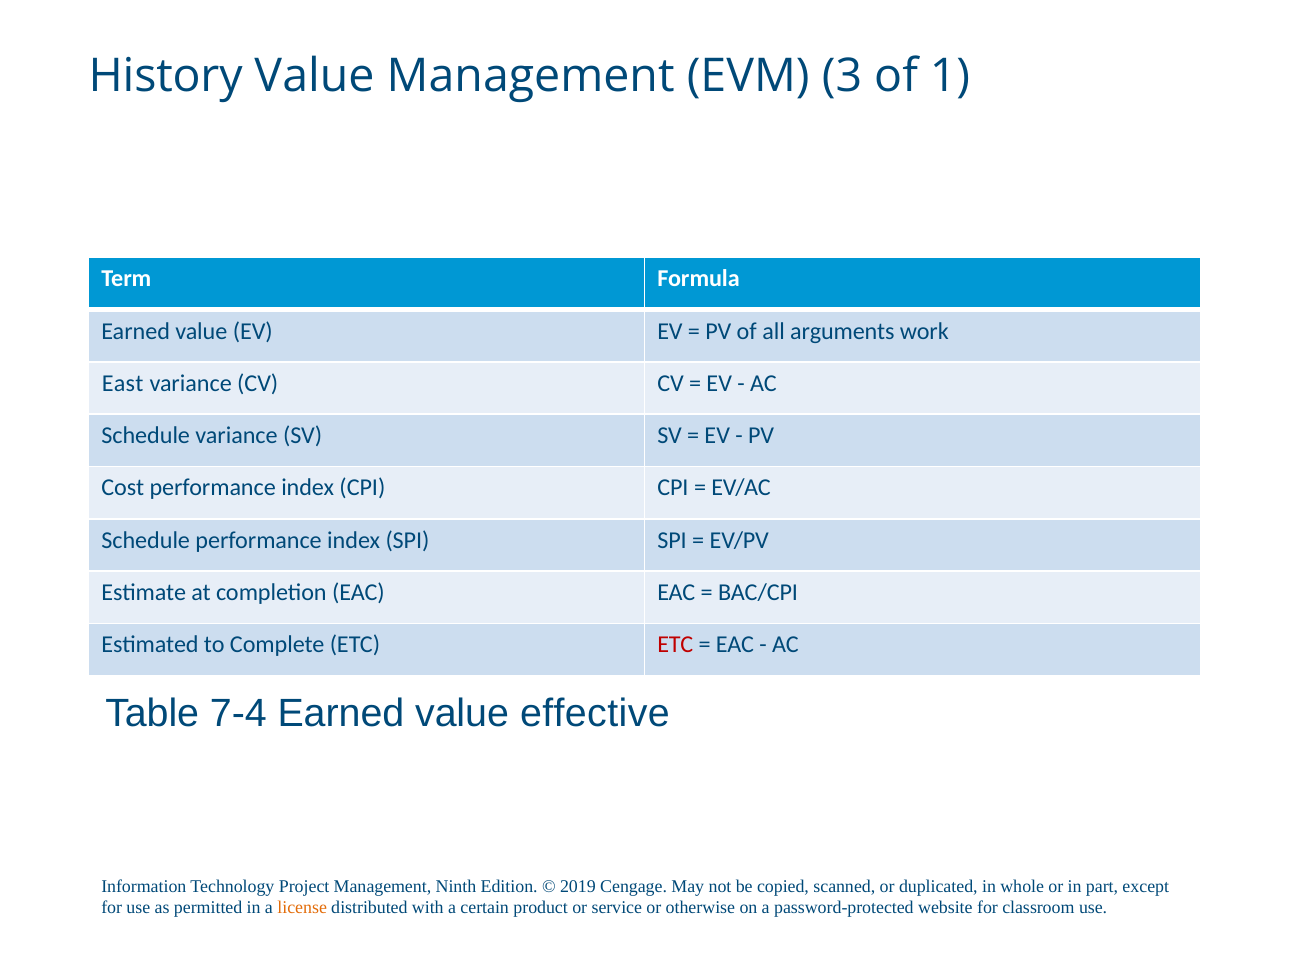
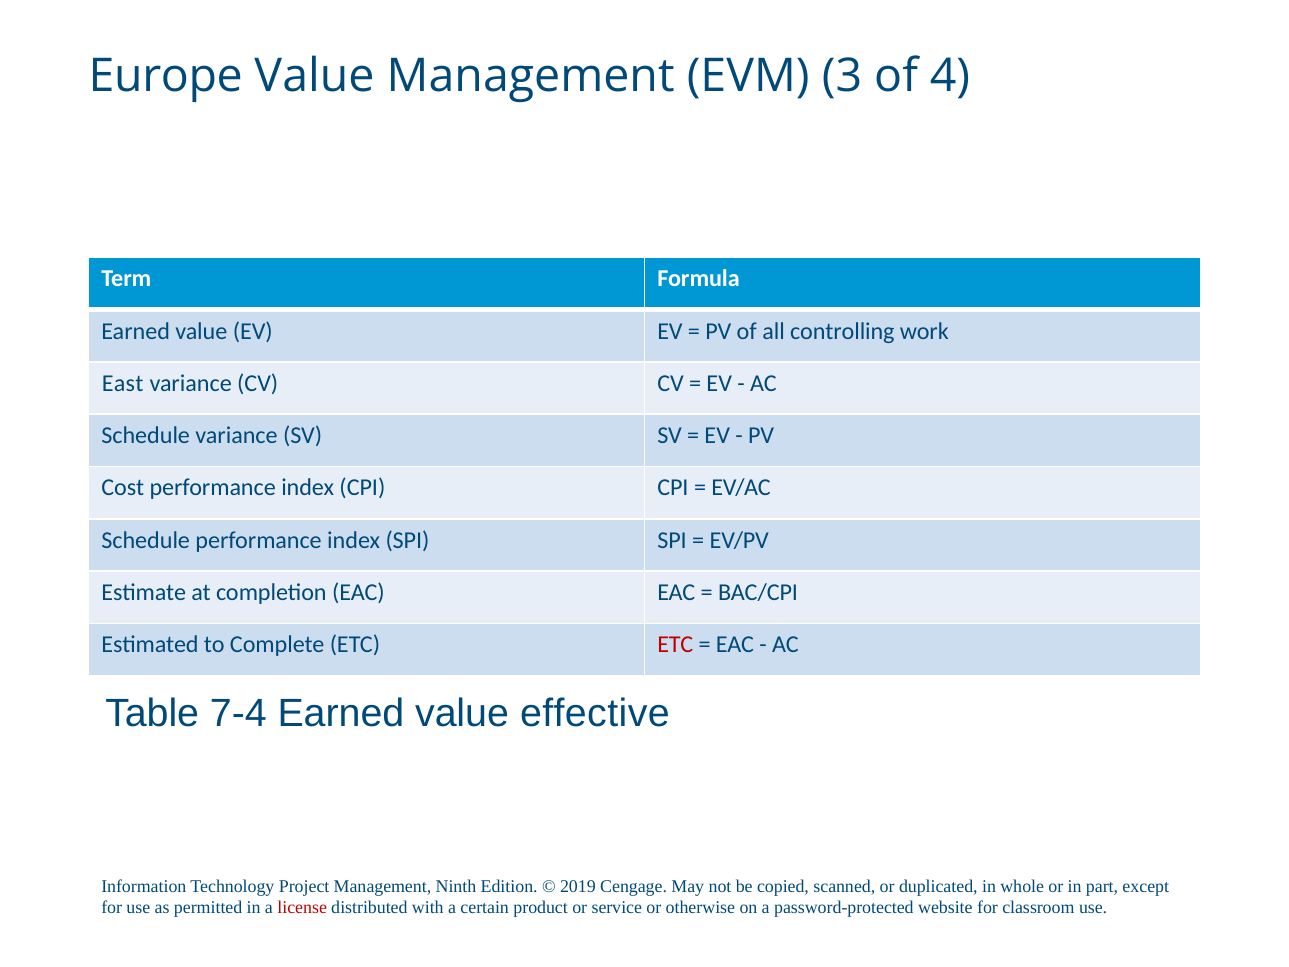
History: History -> Europe (166, 76)
1: 1 -> 4 (950, 76)
arguments: arguments -> controlling (842, 331)
license colour: orange -> red (302, 908)
